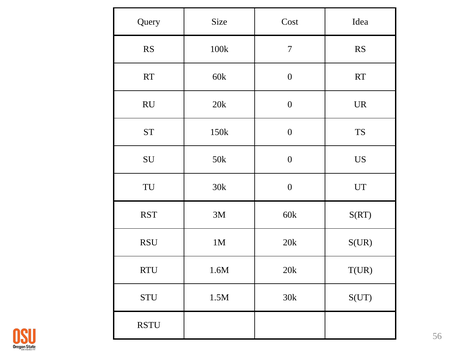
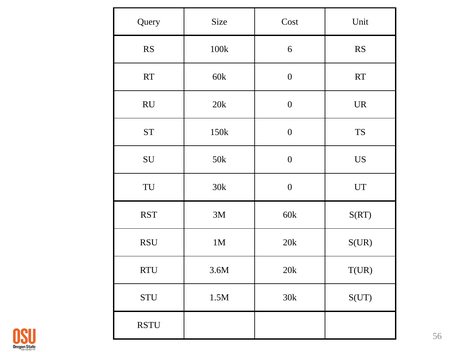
Idea: Idea -> Unit (360, 22)
7: 7 -> 6 (290, 49)
1.6M: 1.6M -> 3.6M (219, 270)
